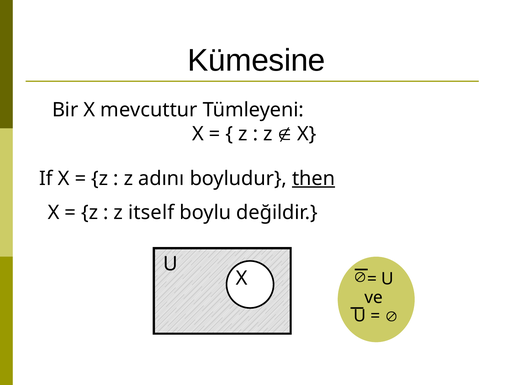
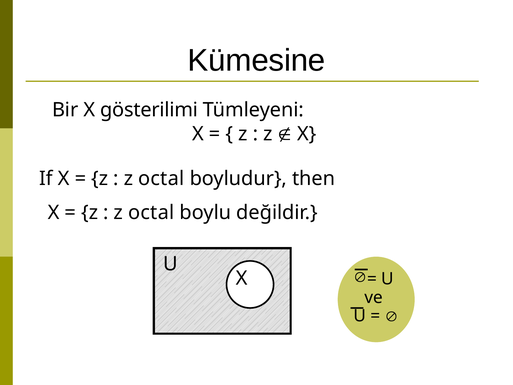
mevcuttur: mevcuttur -> gösterilimi (149, 110)
adını: adını -> octal (161, 178)
then underline: present -> none (314, 178)
itself: itself -> octal (151, 213)
